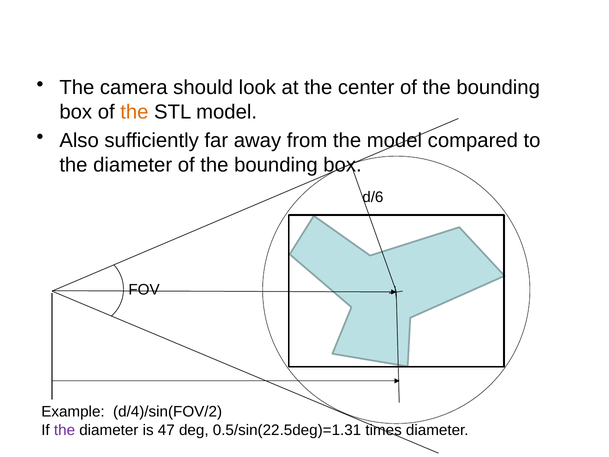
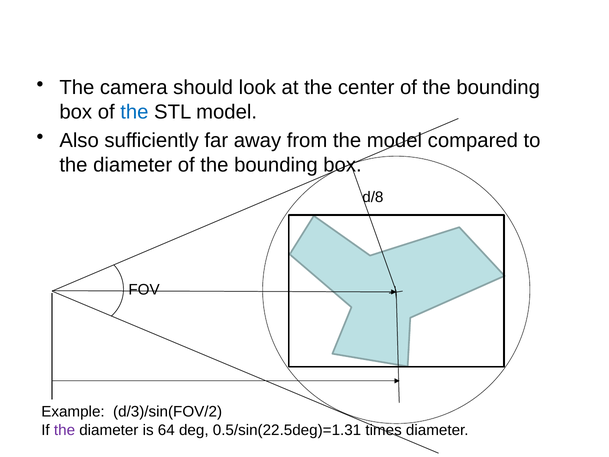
the colour: orange -> blue (134, 112)
d/6: d/6 -> d/8 (373, 197)
d/4)/sin(FOV/2: d/4)/sin(FOV/2 -> d/3)/sin(FOV/2 (168, 412)
47: 47 -> 64 (166, 430)
